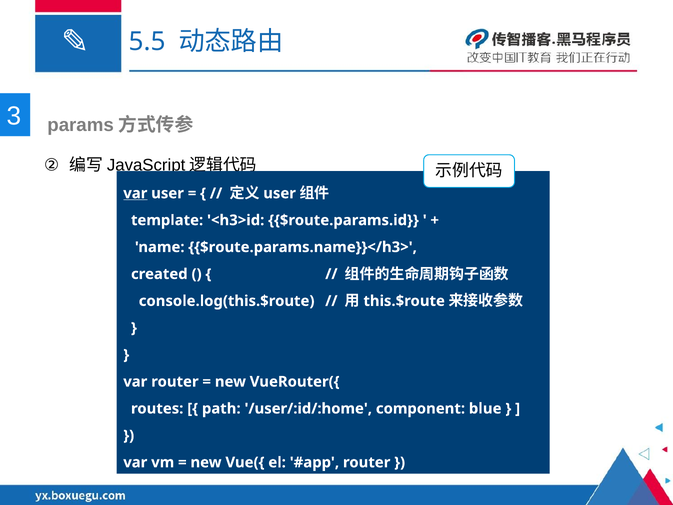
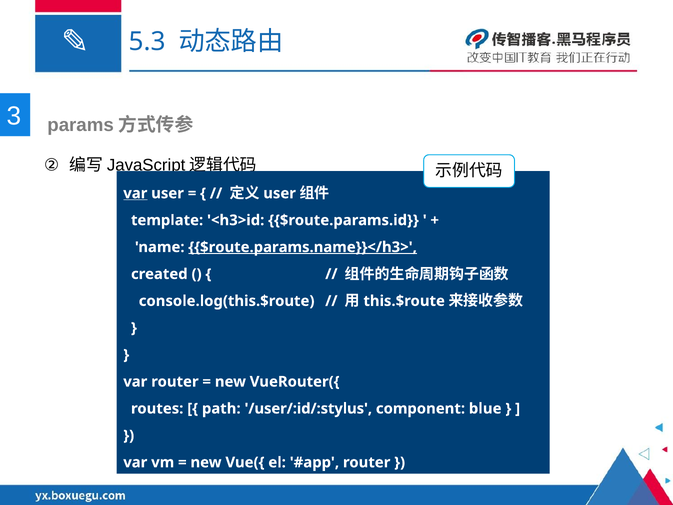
5.5: 5.5 -> 5.3 (147, 42)
$route.params.name}}</h3> underline: none -> present (303, 247)
/user/:id/:home: /user/:id/:home -> /user/:id/:stylus (308, 408)
